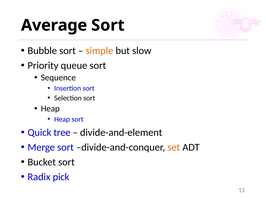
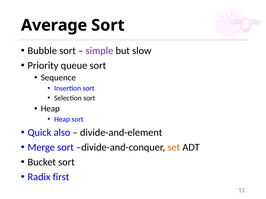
simple colour: orange -> purple (99, 51)
tree: tree -> also (62, 133)
pick: pick -> first (61, 177)
